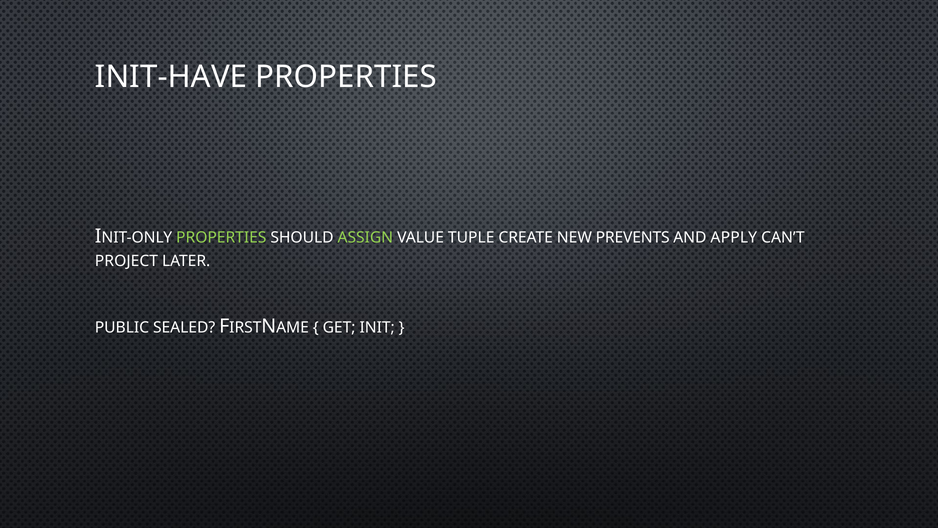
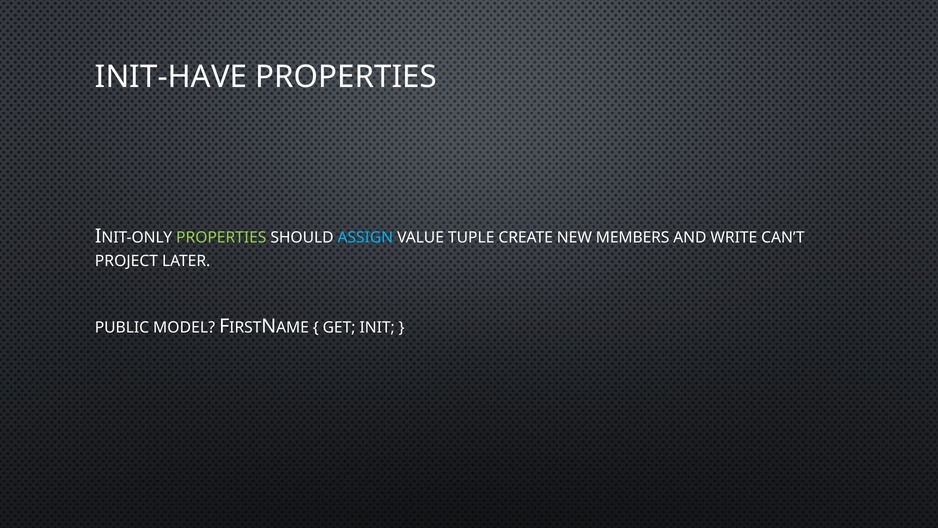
ASSIGN colour: light green -> light blue (365, 238)
PREVENTS: PREVENTS -> MEMBERS (633, 238)
APPLY: APPLY -> WRITE (734, 238)
SEALED: SEALED -> MODEL (184, 327)
